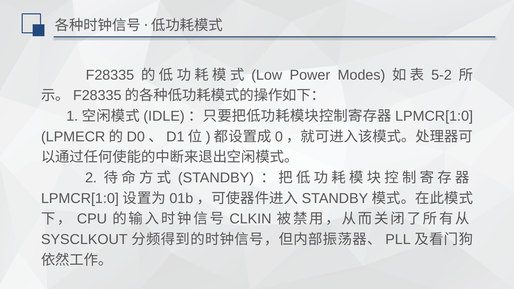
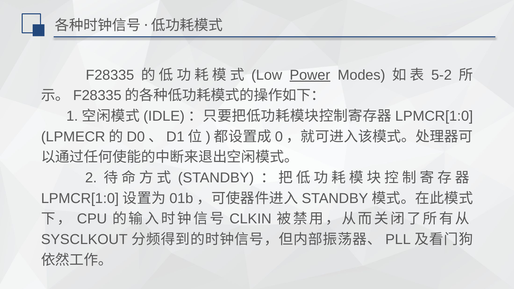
Power underline: none -> present (310, 75)
